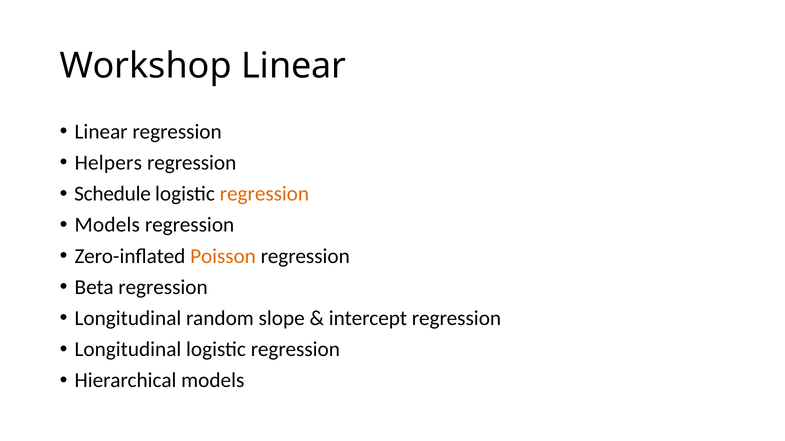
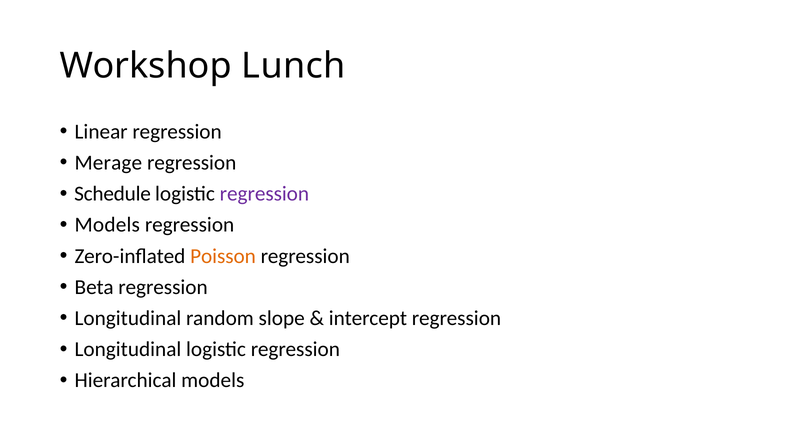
Workshop Linear: Linear -> Lunch (293, 66)
Helpers: Helpers -> Merage (108, 163)
regression colour: orange -> purple (264, 194)
